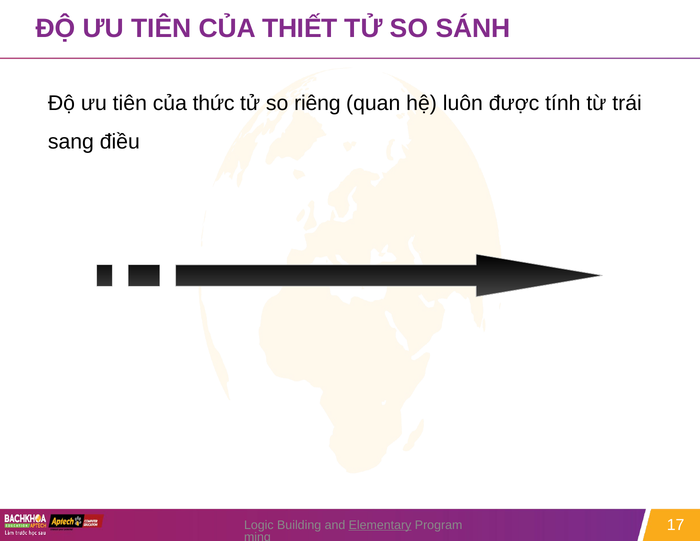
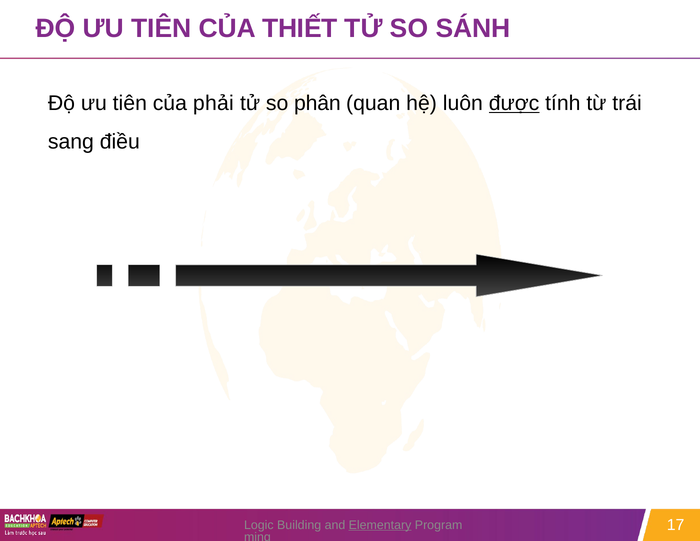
thức: thức -> phải (213, 103)
riêng: riêng -> phân (317, 103)
được underline: none -> present (514, 103)
